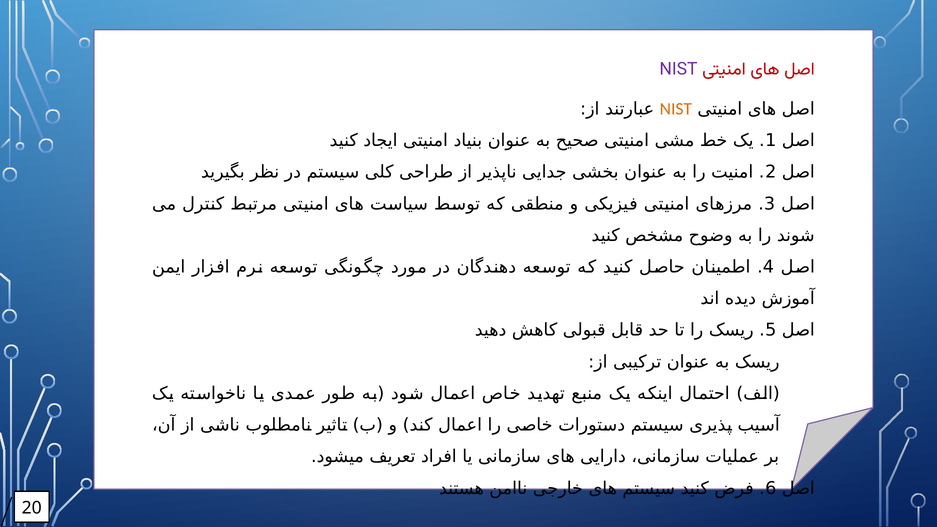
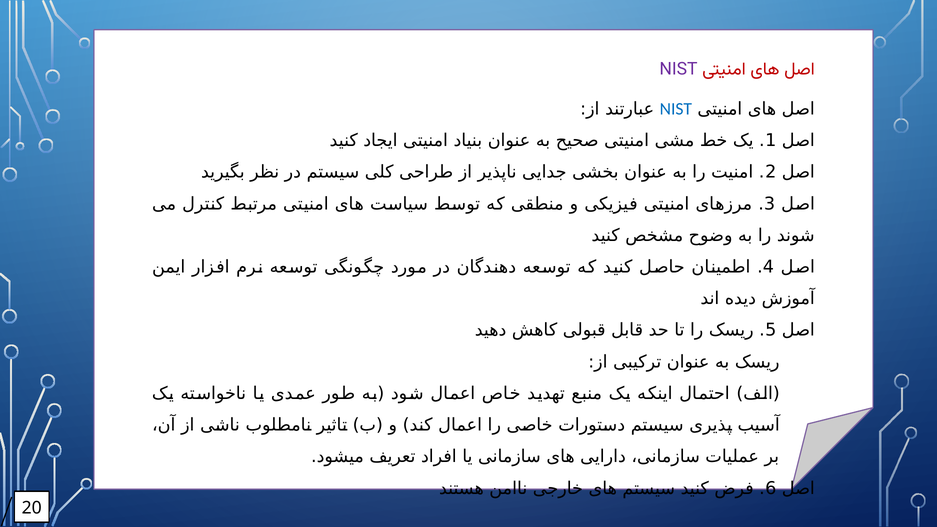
NIST colour: orange -> blue (676, 109)
